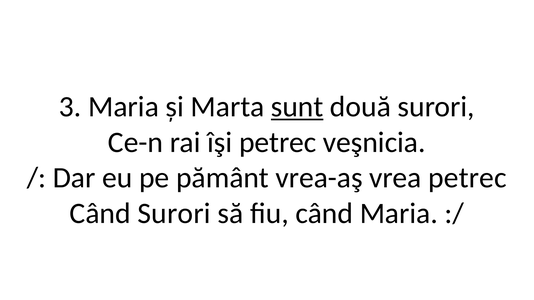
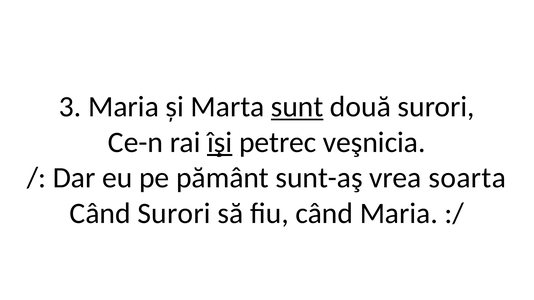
îşi underline: none -> present (220, 142)
vrea-aş: vrea-aş -> sunt-aş (319, 178)
vrea petrec: petrec -> soarta (467, 178)
